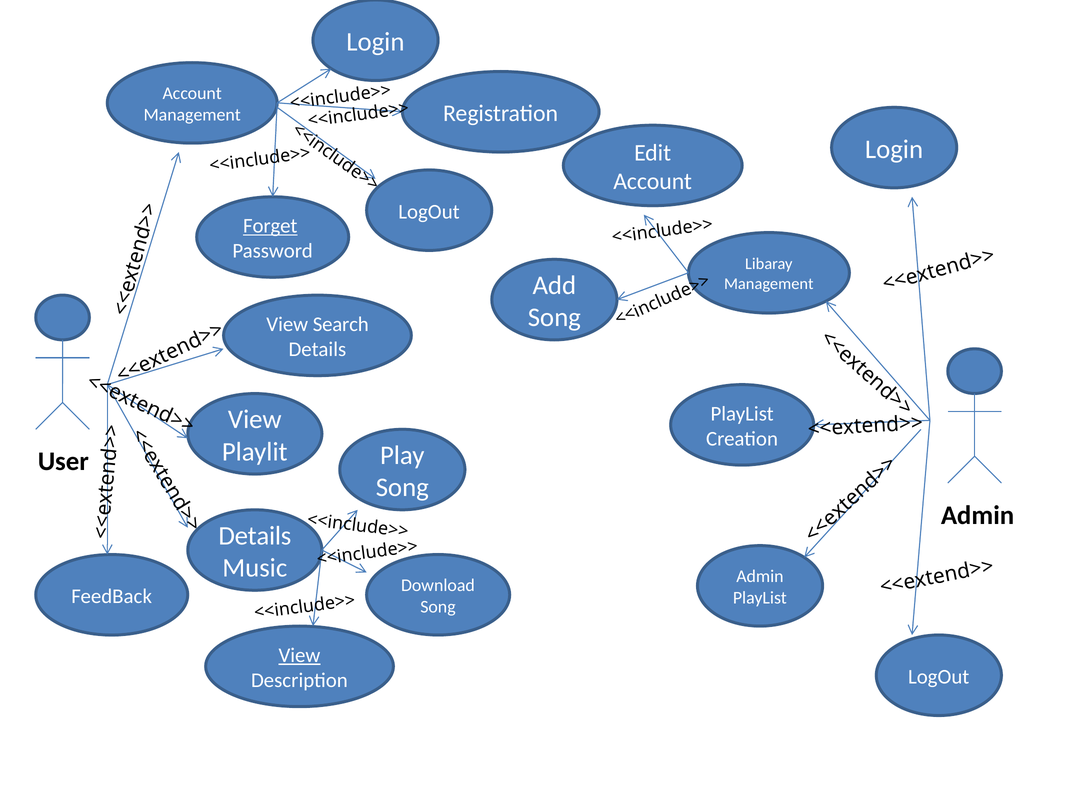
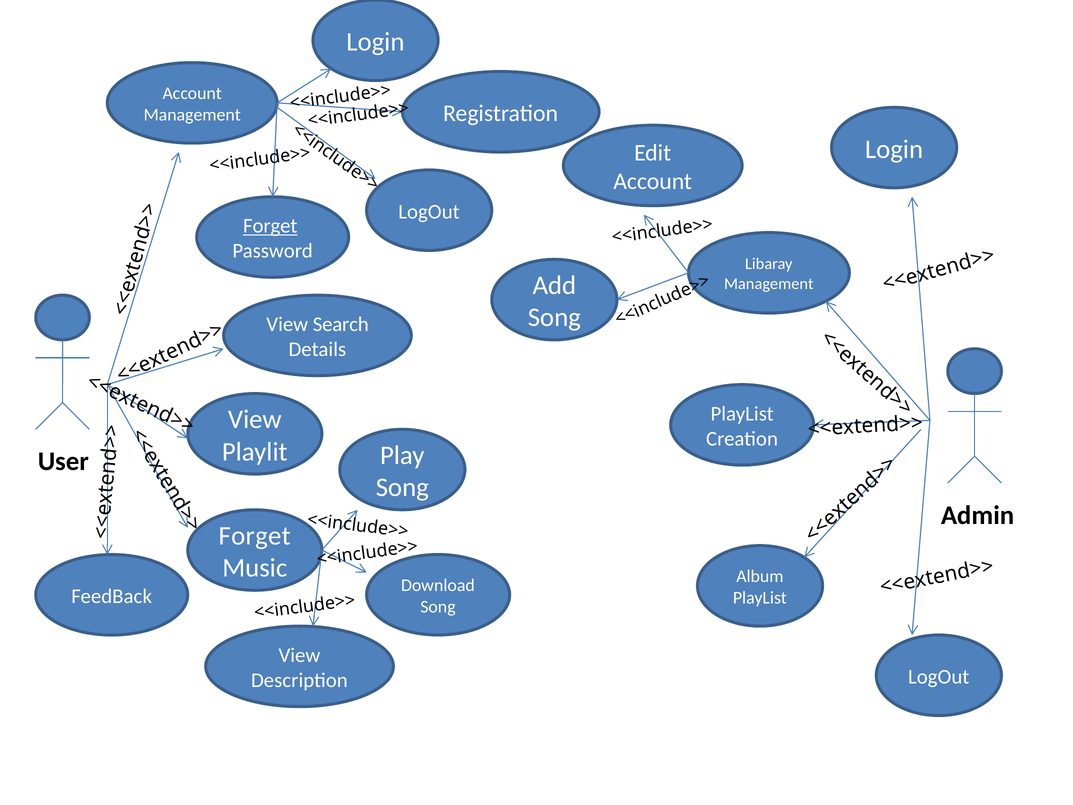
Details: Details -> Forget (255, 536)
Admin: Admin -> Album (760, 576)
View underline: present -> none (299, 655)
